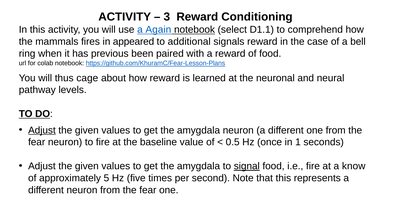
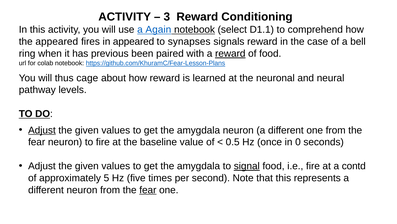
the mammals: mammals -> appeared (57, 42)
additional: additional -> synapses (189, 42)
reward underline: none -> present (230, 53)
1: 1 -> 0 (298, 142)
know: know -> contd (354, 166)
fear underline: none -> present (148, 189)
